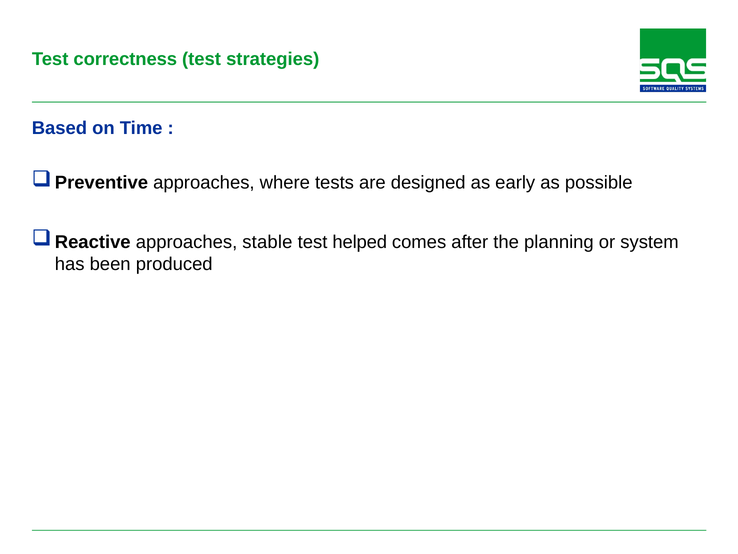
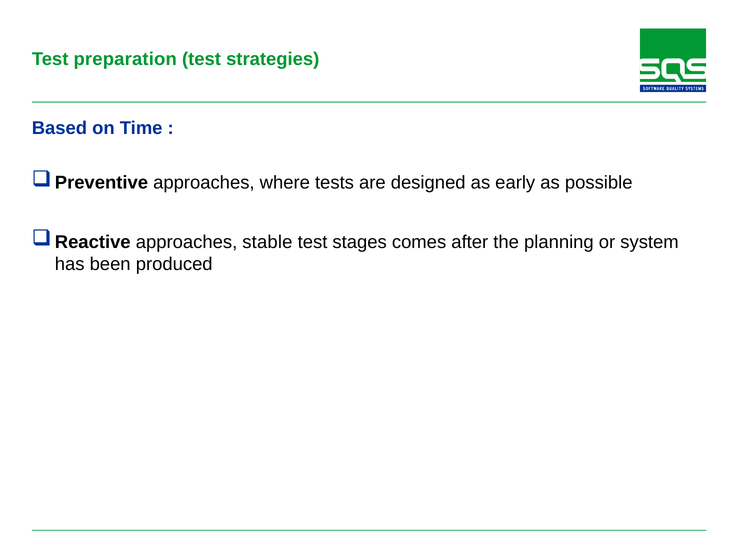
correctness: correctness -> preparation (125, 59)
helped: helped -> stages (360, 242)
